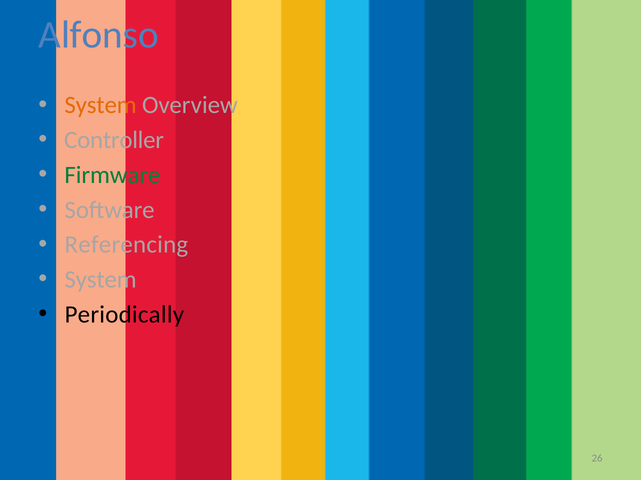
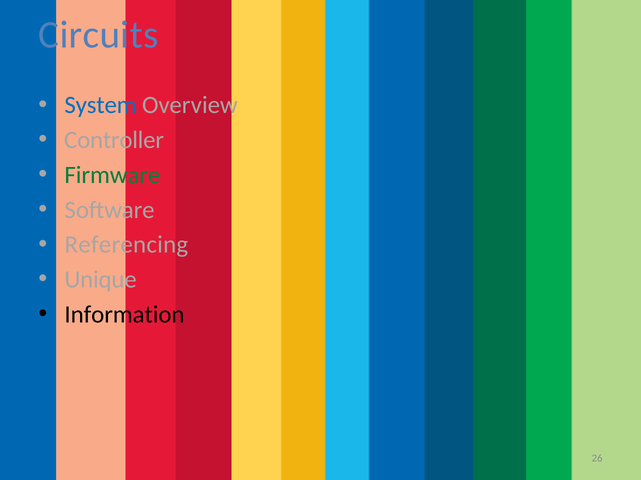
Alfonso: Alfonso -> Circuits (98, 35)
System colour: orange -> blue (101, 105)
System: System -> Unique (101, 280)
Periodically: Periodically -> Information (125, 315)
